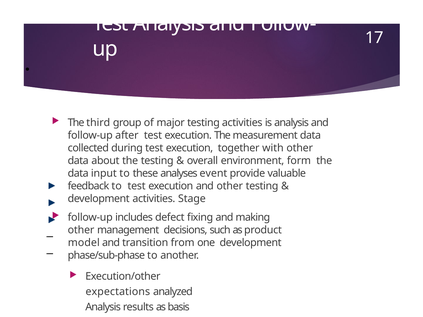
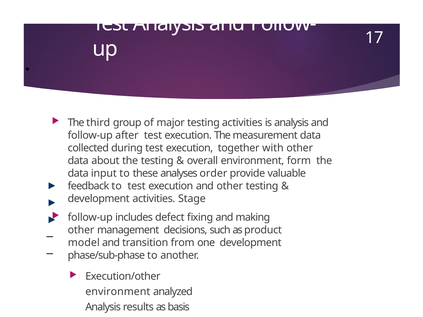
event: event -> order (213, 174)
expectations: expectations -> environment (118, 292)
